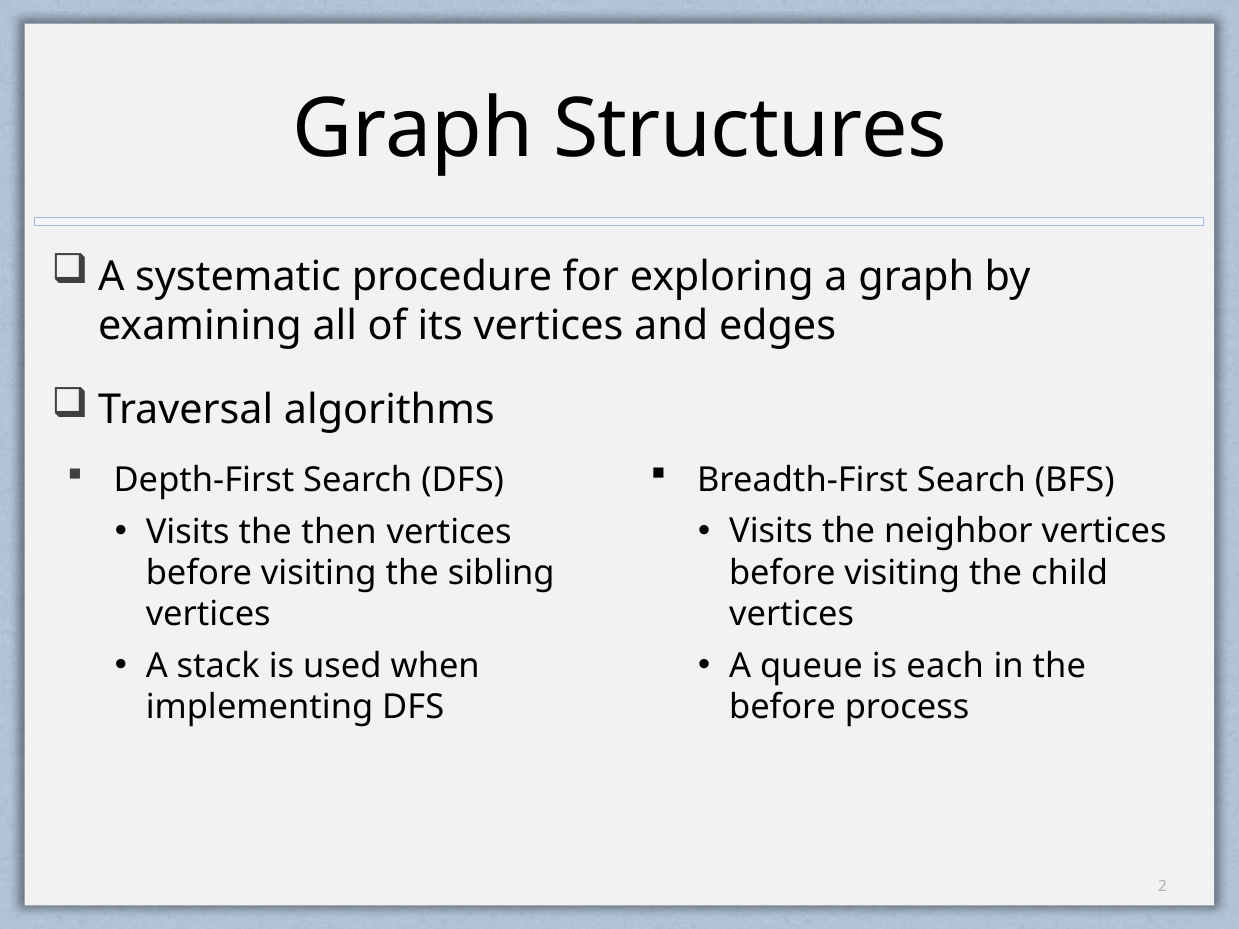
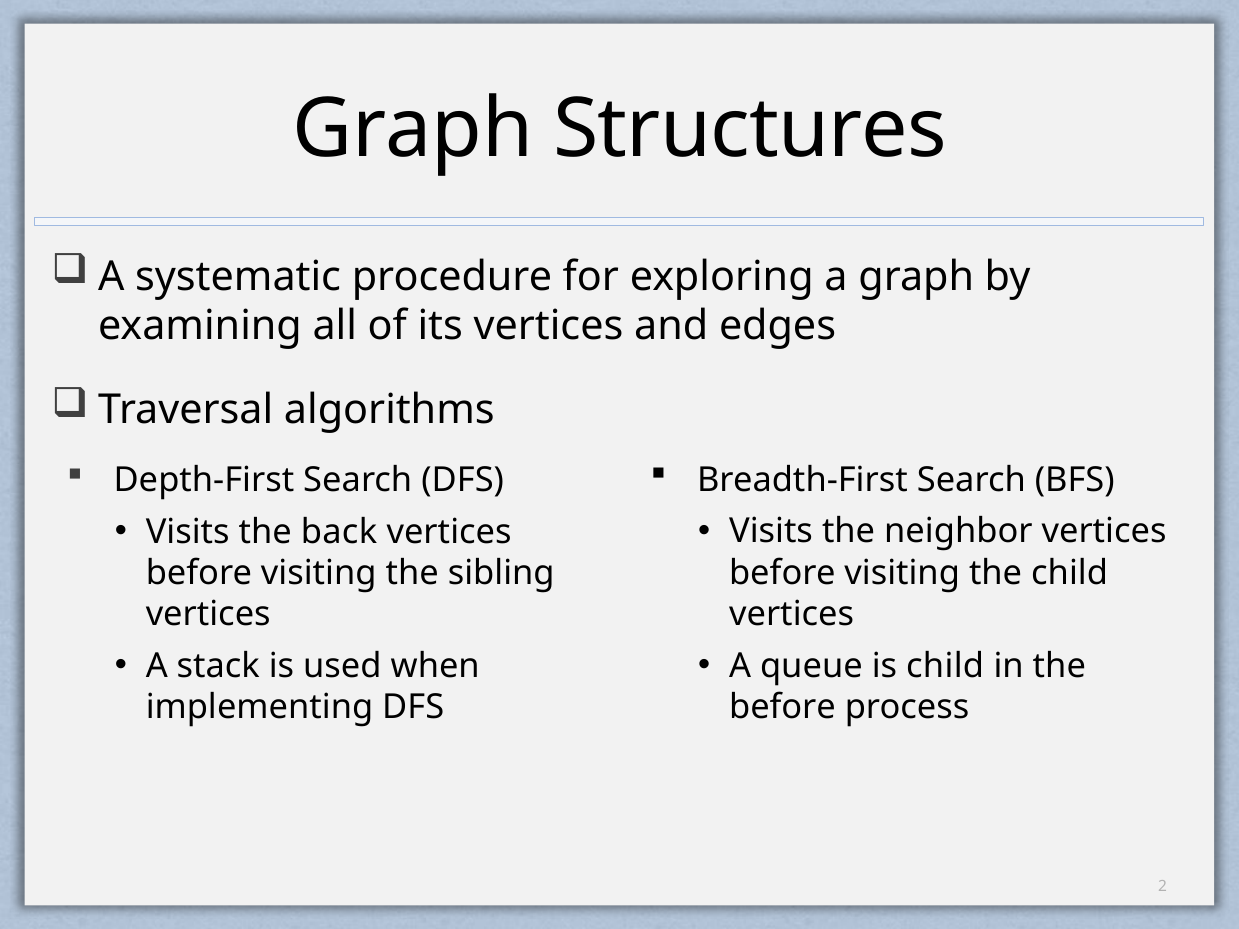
then: then -> back (339, 532)
is each: each -> child (945, 666)
